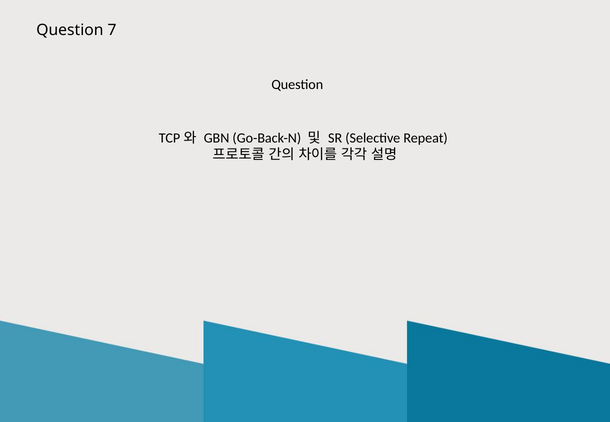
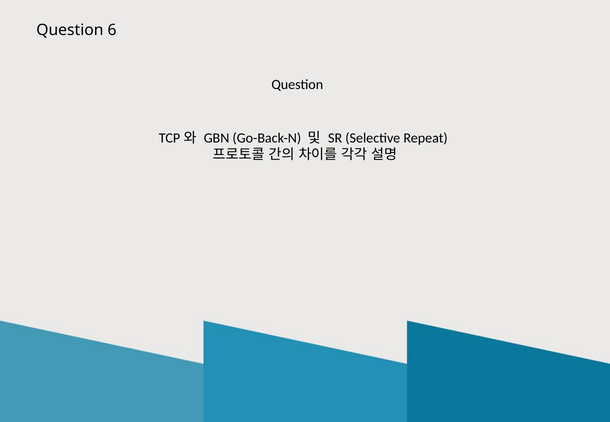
7: 7 -> 6 (112, 30)
